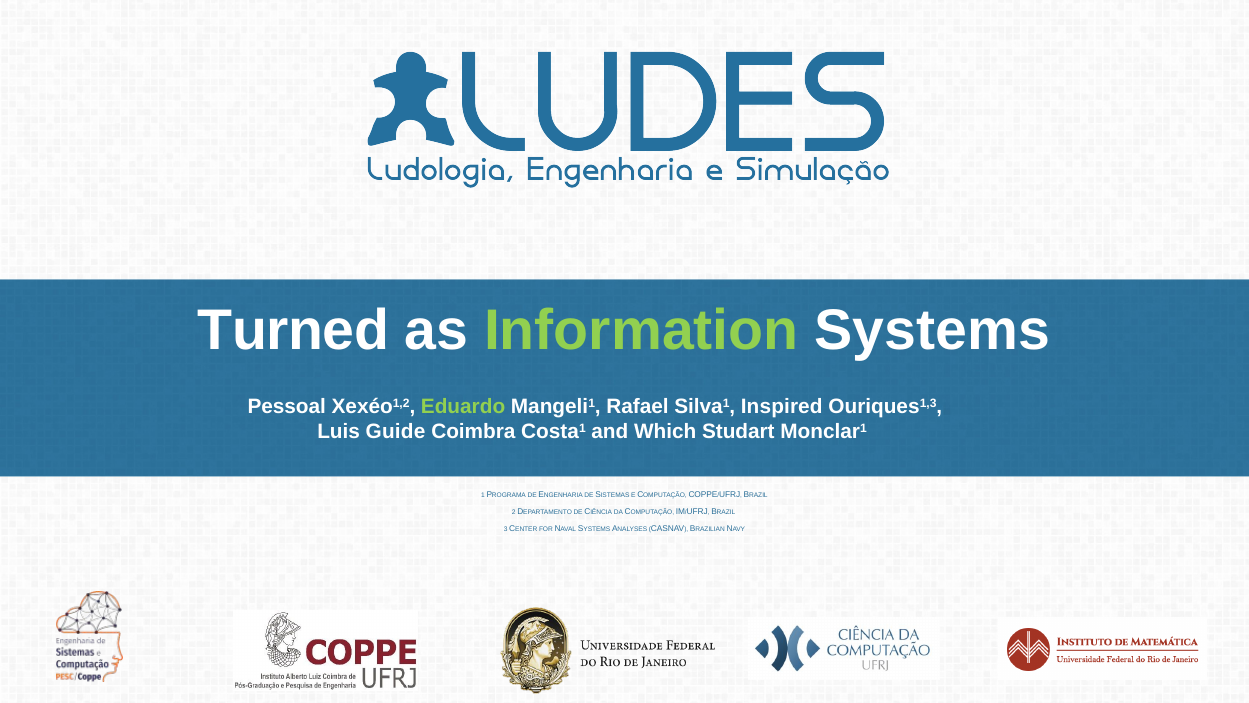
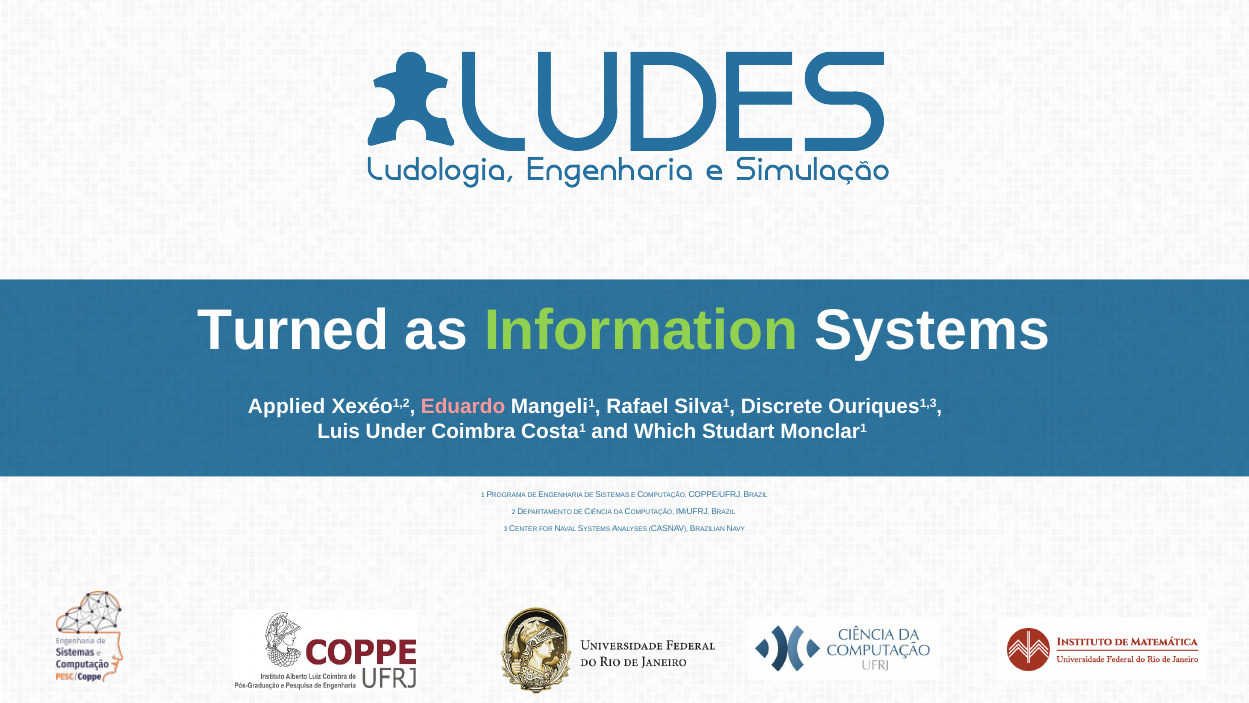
Pessoal: Pessoal -> Applied (287, 406)
Eduardo colour: light green -> pink (463, 406)
Inspired: Inspired -> Discrete (782, 406)
Guide: Guide -> Under (396, 431)
